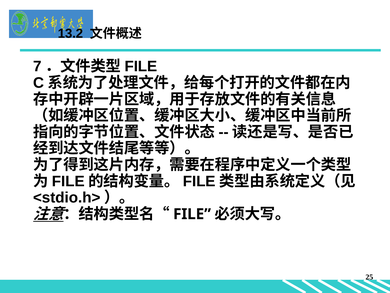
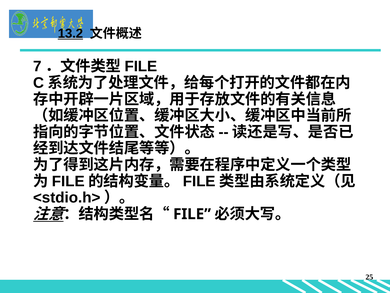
13.2 underline: none -> present (70, 34)
